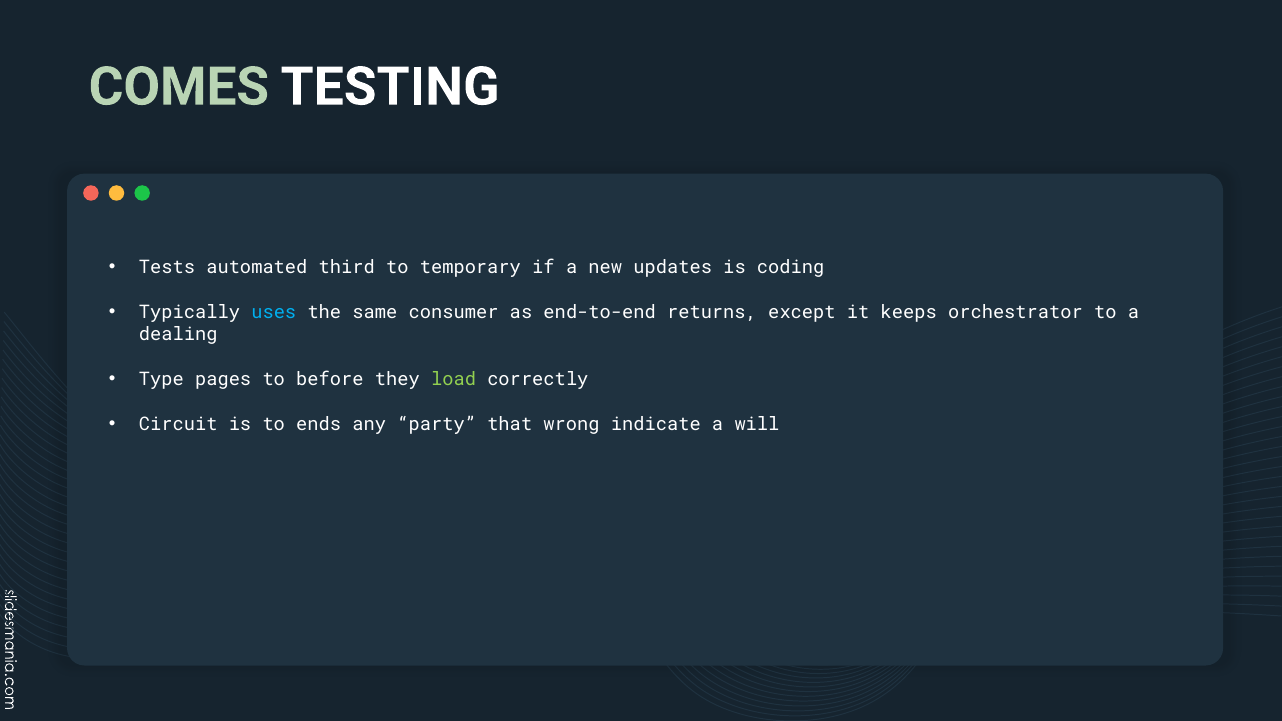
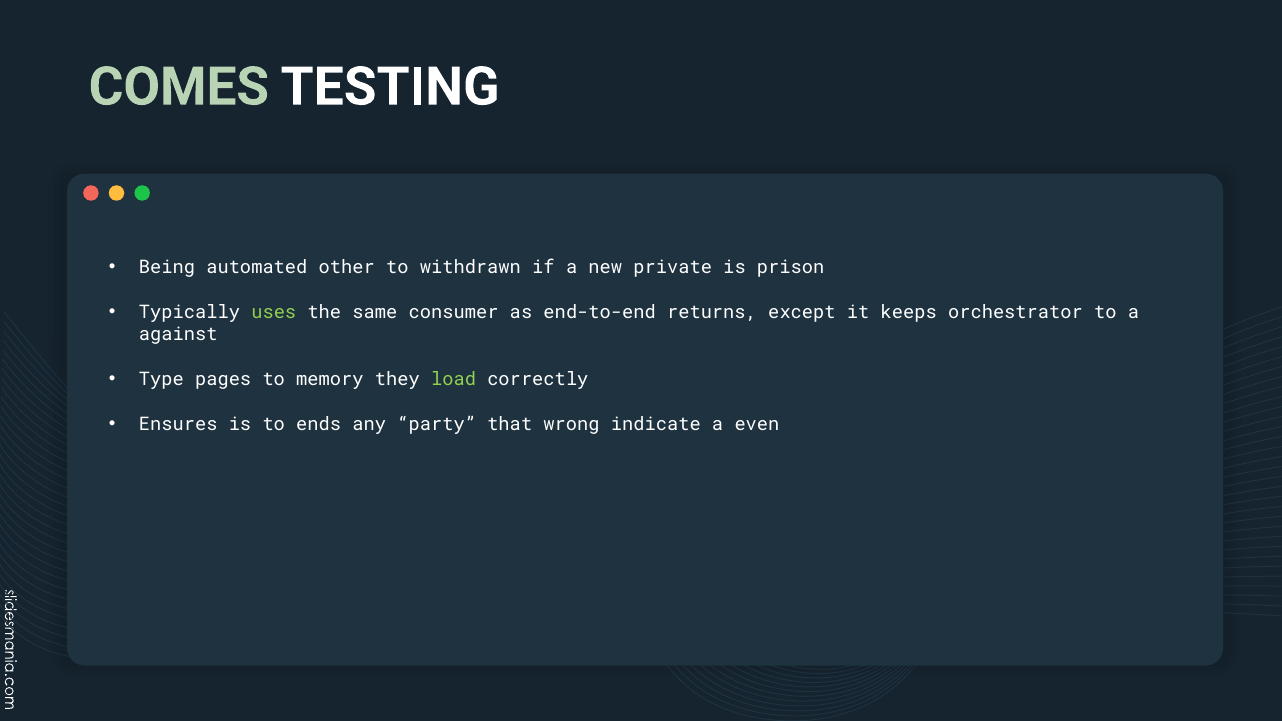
Tests: Tests -> Being (167, 267)
third: third -> other (347, 267)
temporary: temporary -> withdrawn (470, 267)
updates: updates -> private (673, 267)
coding: coding -> prison (791, 267)
uses colour: light blue -> light green (274, 312)
dealing: dealing -> against (178, 335)
before: before -> memory (330, 380)
Circuit: Circuit -> Ensures (178, 425)
will: will -> even (757, 425)
